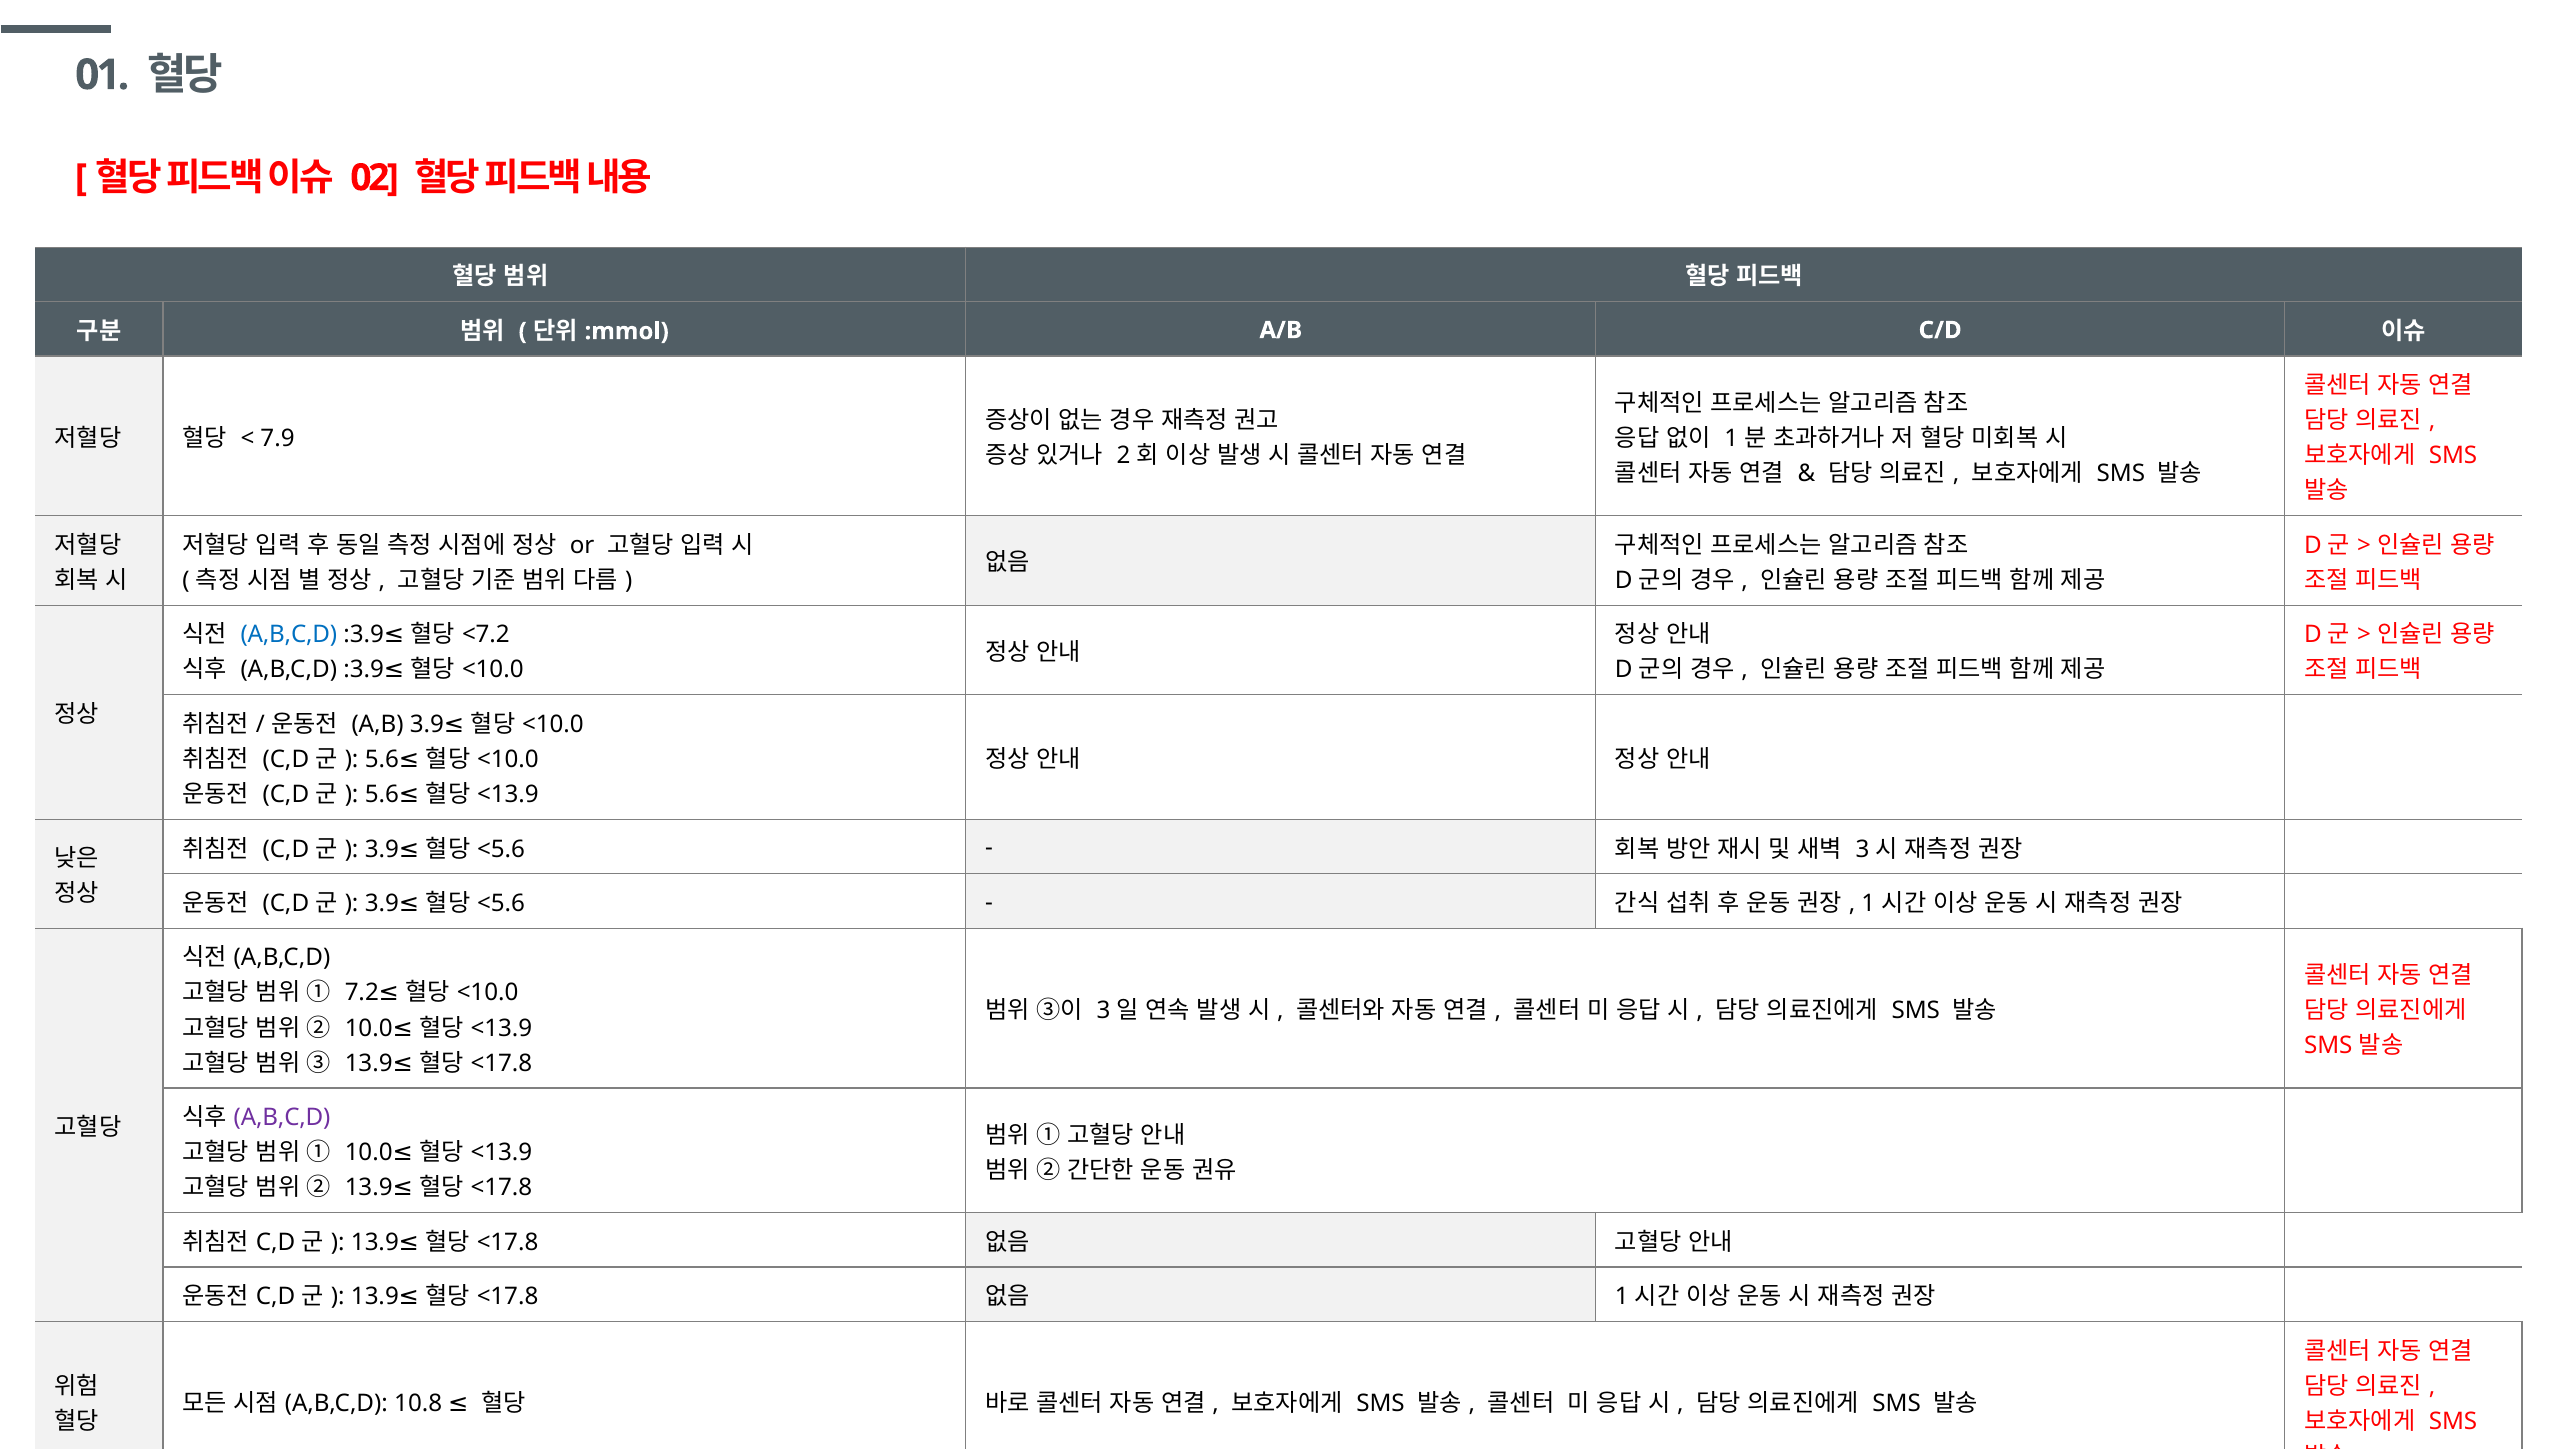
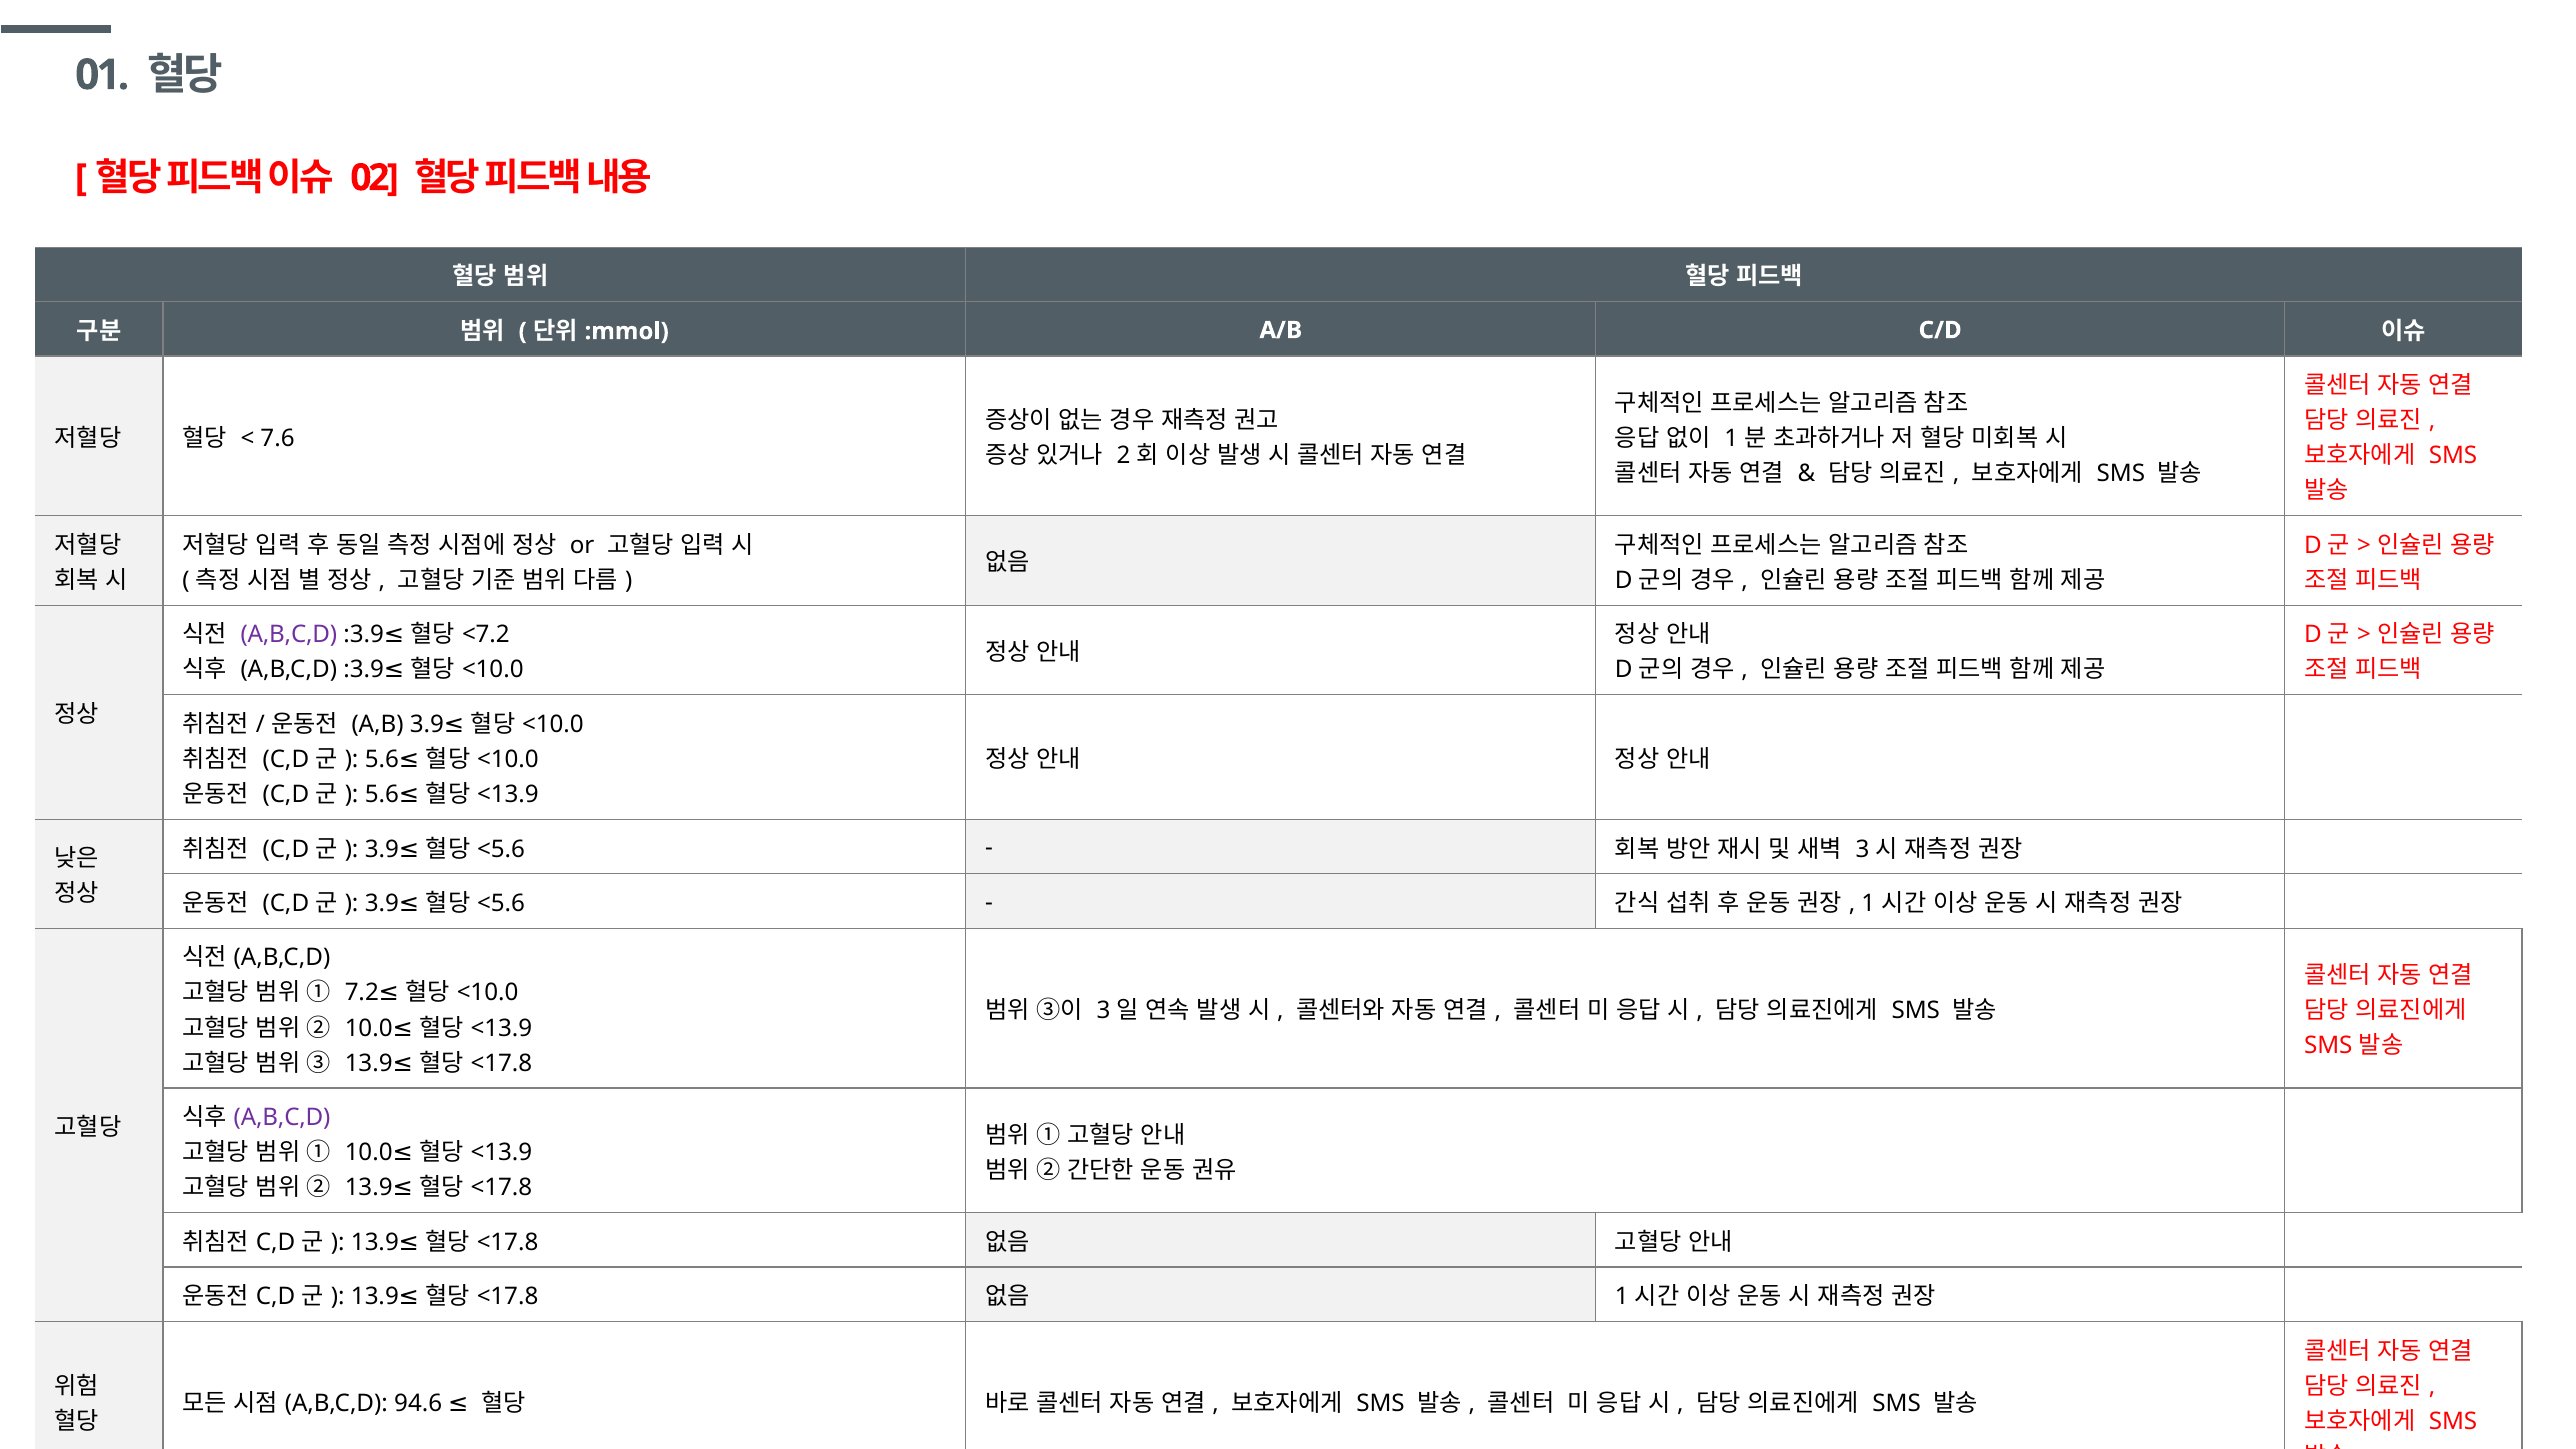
7.9: 7.9 -> 7.6 (278, 438)
A,B,C,D colour: blue -> purple (289, 635)
10.8: 10.8 -> 94.6 (418, 1404)
